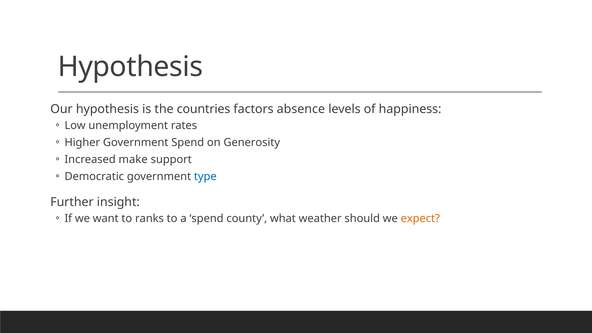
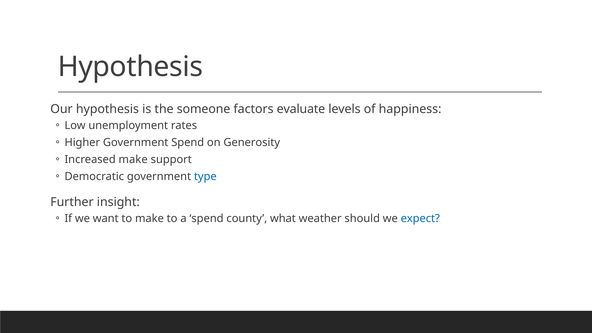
countries: countries -> someone (204, 109)
absence: absence -> evaluate (301, 109)
to ranks: ranks -> make (149, 218)
expect colour: orange -> blue (420, 218)
